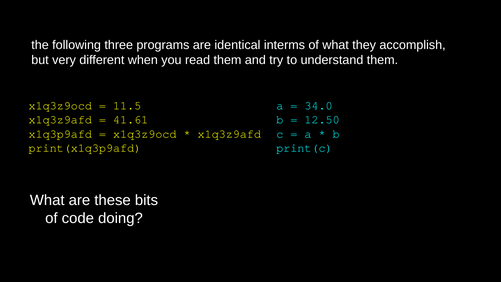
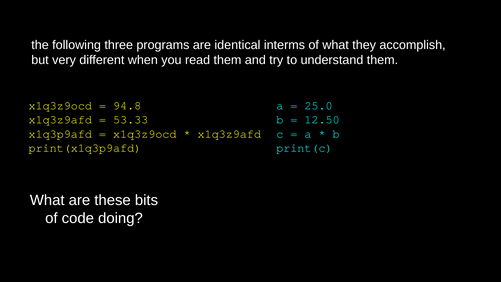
11.5: 11.5 -> 94.8 (127, 106)
34.0: 34.0 -> 25.0 (319, 106)
41.61: 41.61 -> 53.33 (131, 120)
